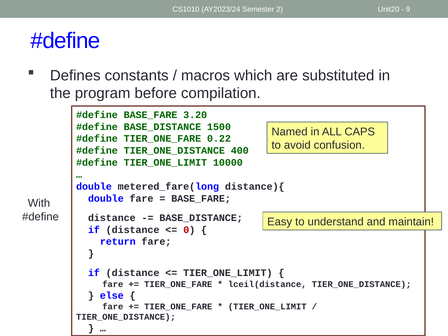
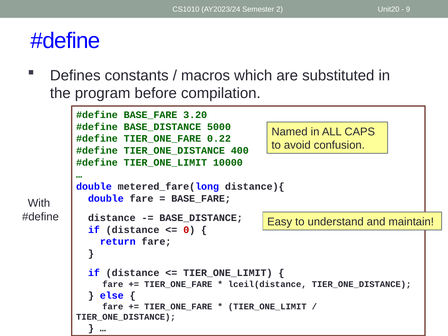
1500: 1500 -> 5000 (219, 127)
